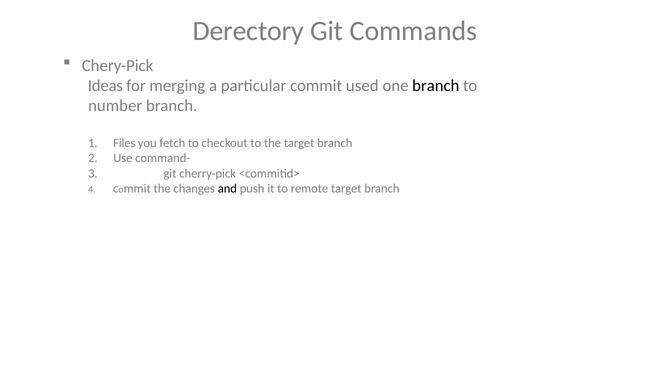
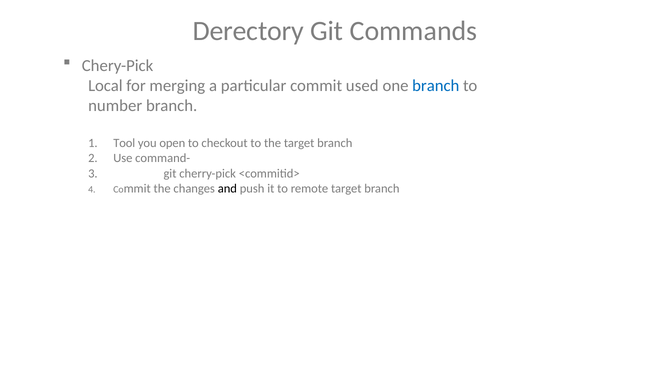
Ideas: Ideas -> Local (105, 86)
branch colour: black -> blue (436, 86)
Files: Files -> Tool (124, 143)
fetch: fetch -> open (172, 143)
